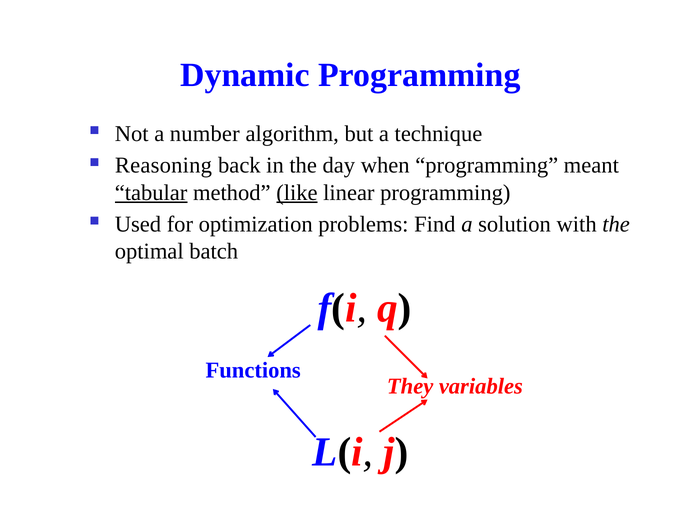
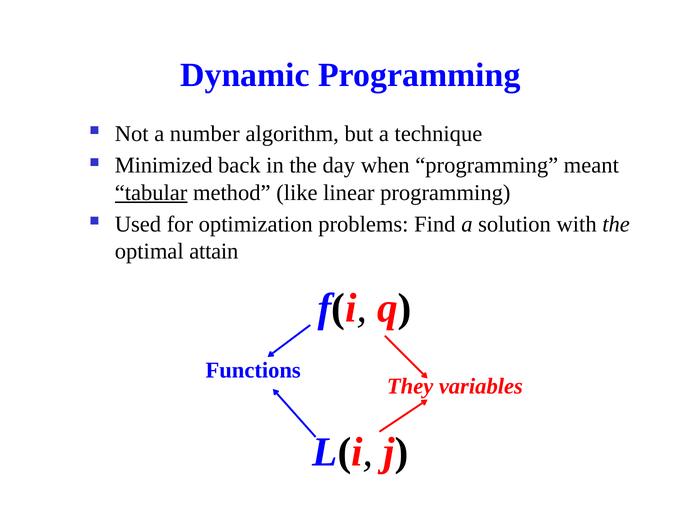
Reasoning: Reasoning -> Minimized (164, 165)
like underline: present -> none (297, 192)
batch: batch -> attain (214, 251)
